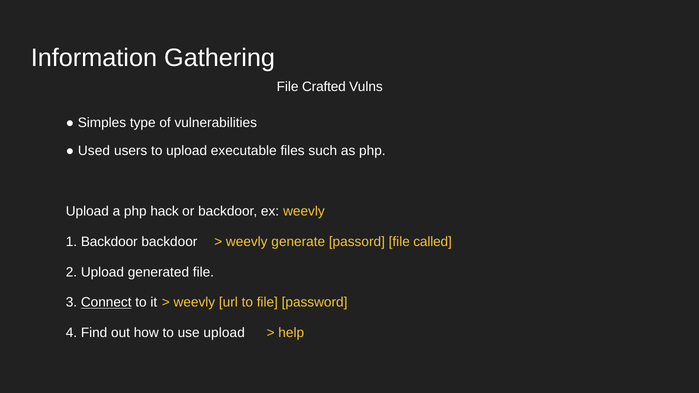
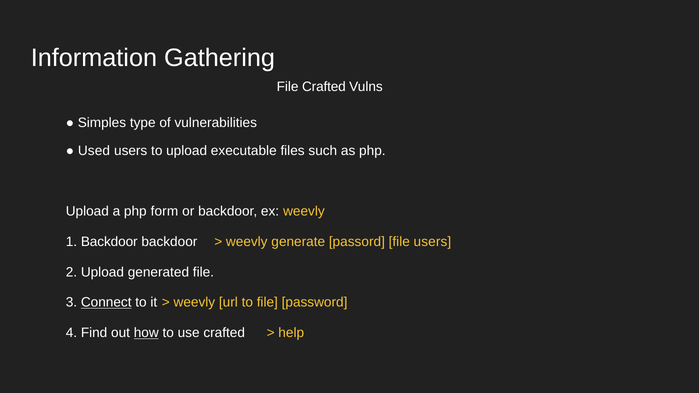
hack: hack -> form (164, 211)
file called: called -> users (432, 242)
how underline: none -> present (146, 333)
use upload: upload -> crafted (224, 333)
